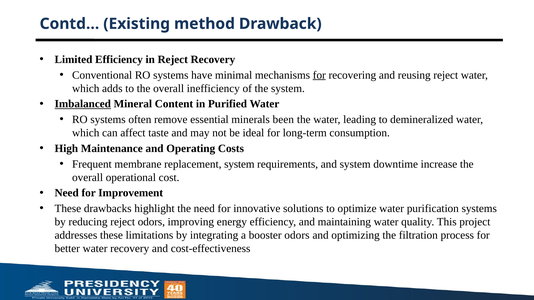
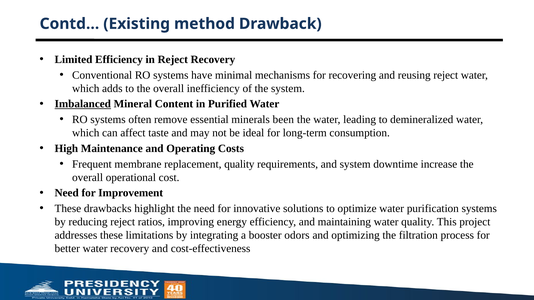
for underline: present -> none (319, 75)
replacement system: system -> quality (239, 164)
reject odors: odors -> ratios (151, 222)
